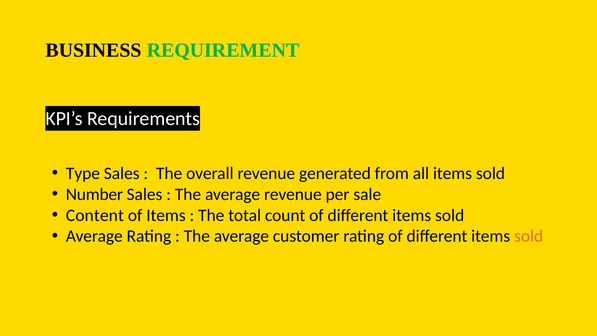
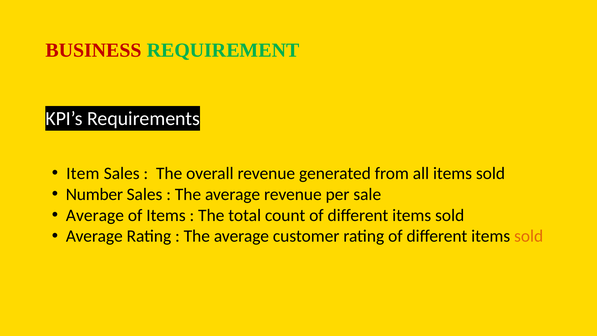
BUSINESS colour: black -> red (94, 50)
Type: Type -> Item (83, 173)
Content: Content -> Average (95, 215)
